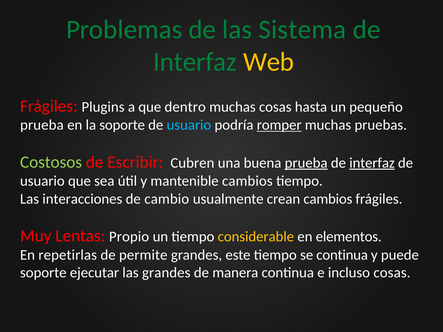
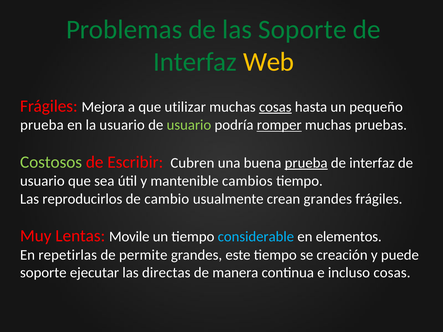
las Sistema: Sistema -> Soporte (302, 29)
Plugins: Plugins -> Mejora (103, 107)
dentro: dentro -> utilizar (185, 107)
cosas underline: none -> present (275, 107)
la soporte: soporte -> usuario (122, 125)
usuario colour: light blue -> light green (189, 125)
interfaz underline: present -> none (372, 163)
interacciones: interacciones -> reproducirlos (82, 199)
crean cambios: cambios -> grandes (328, 199)
Propio: Propio -> Movile (129, 237)
considerable colour: yellow -> light blue (256, 237)
se continua: continua -> creación (342, 255)
las grandes: grandes -> directas (166, 273)
